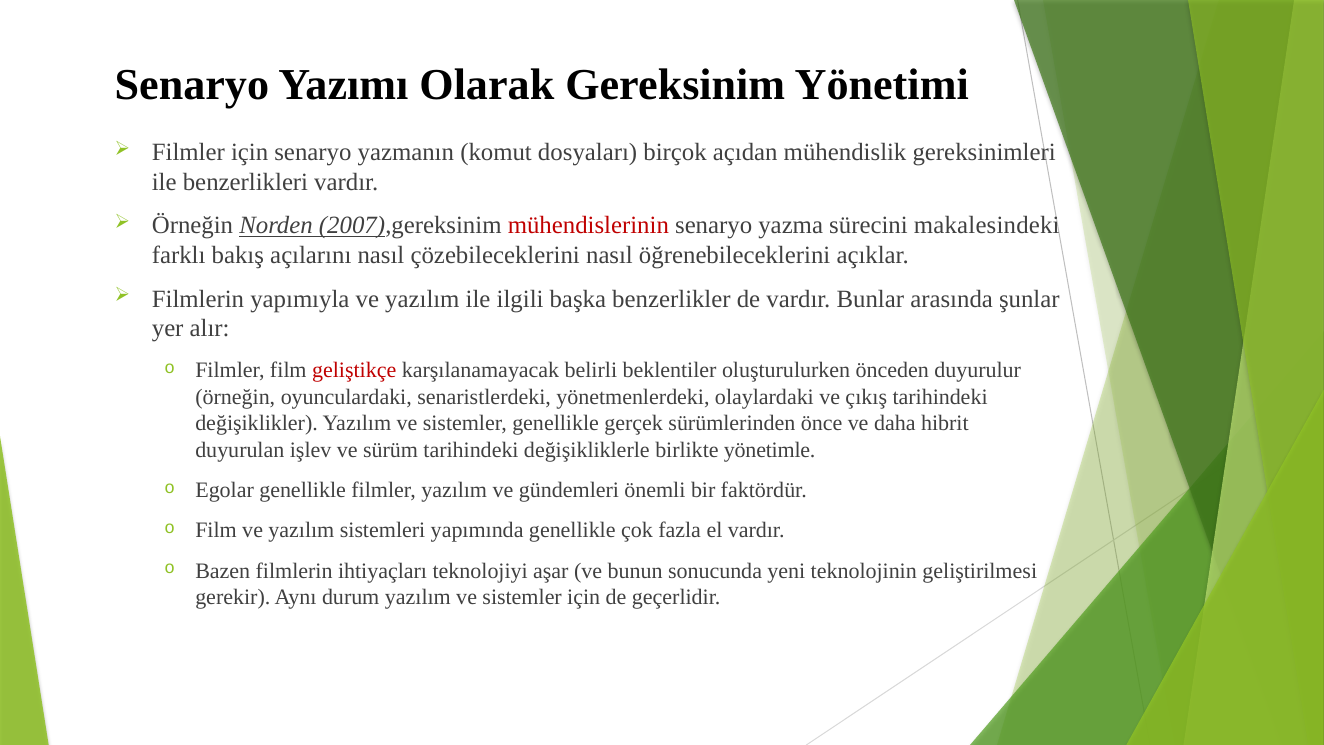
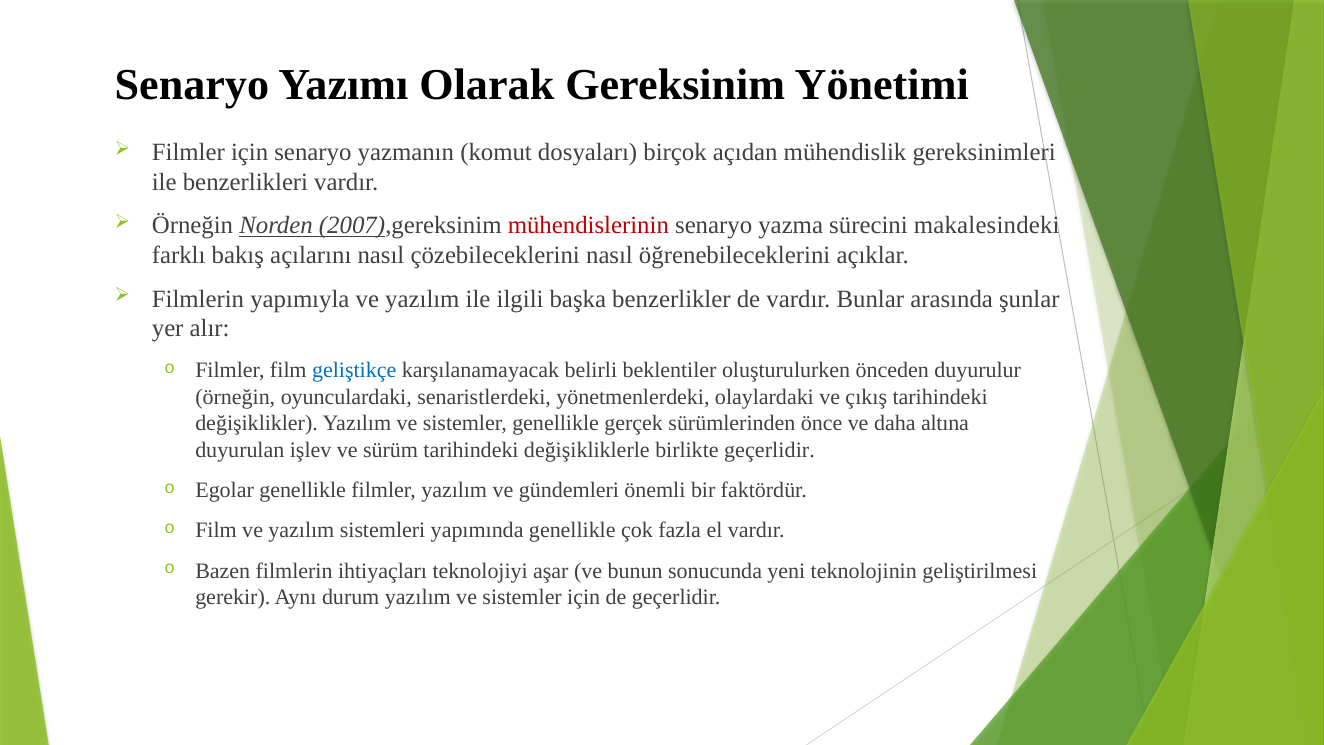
geliştikçe colour: red -> blue (354, 370)
hibrit: hibrit -> altına (945, 423)
birlikte yönetimle: yönetimle -> geçerlidir (770, 450)
